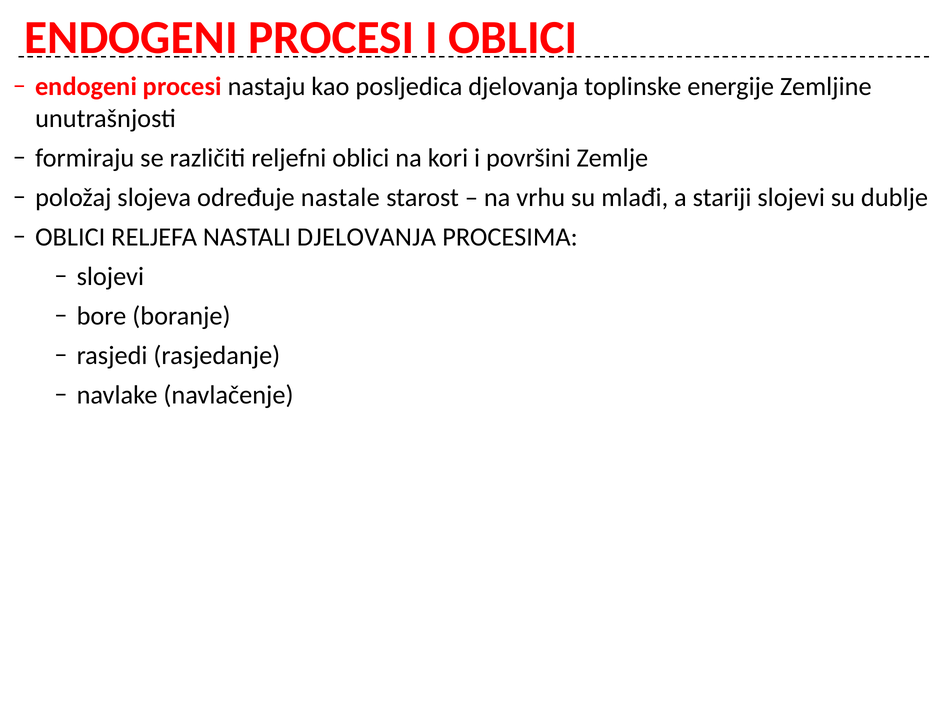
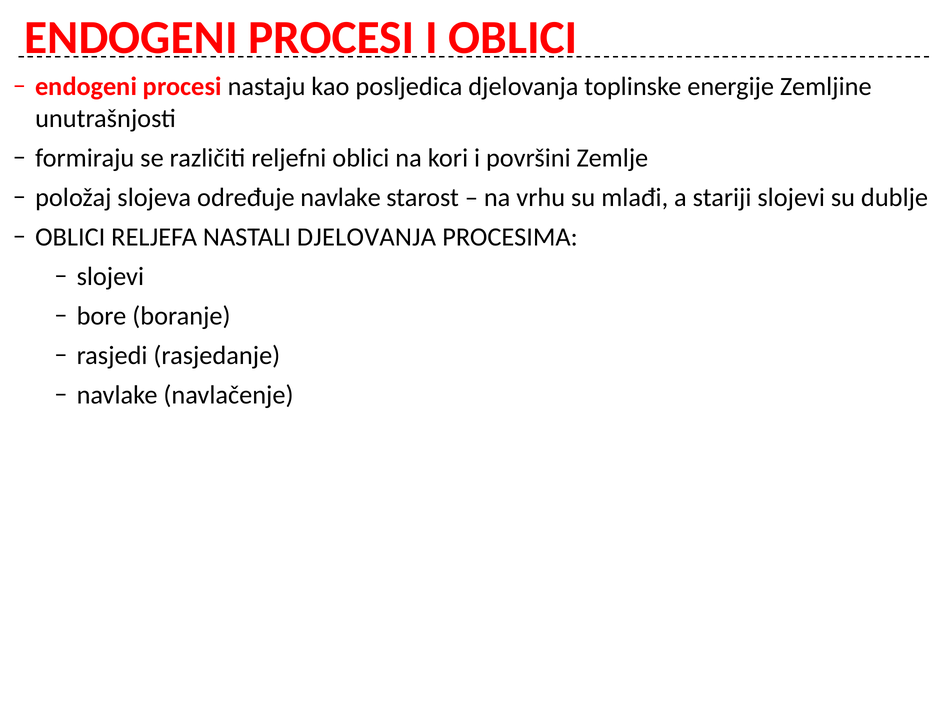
određuje nastale: nastale -> navlake (341, 197)
